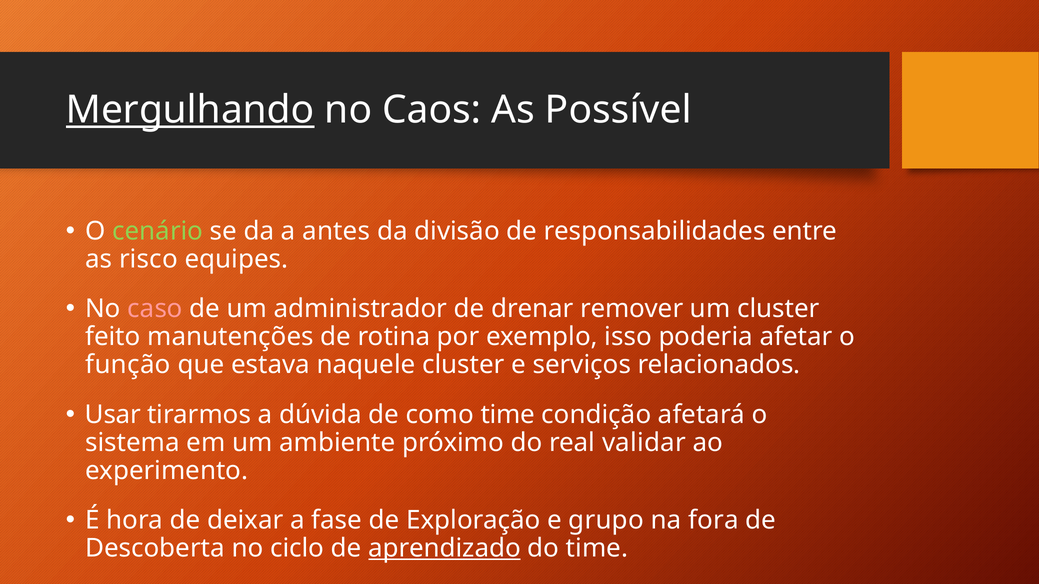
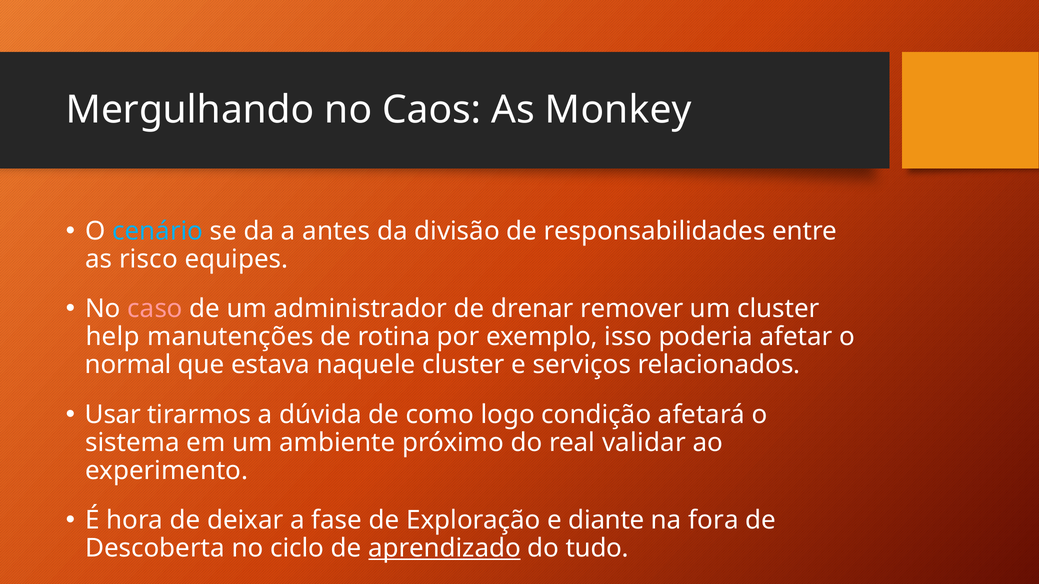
Mergulhando underline: present -> none (190, 110)
Possível: Possível -> Monkey (618, 110)
cenário colour: light green -> light blue (158, 231)
feito: feito -> help (113, 337)
função: função -> normal (128, 365)
como time: time -> logo (508, 415)
grupo: grupo -> diante (606, 521)
do time: time -> tudo (597, 549)
